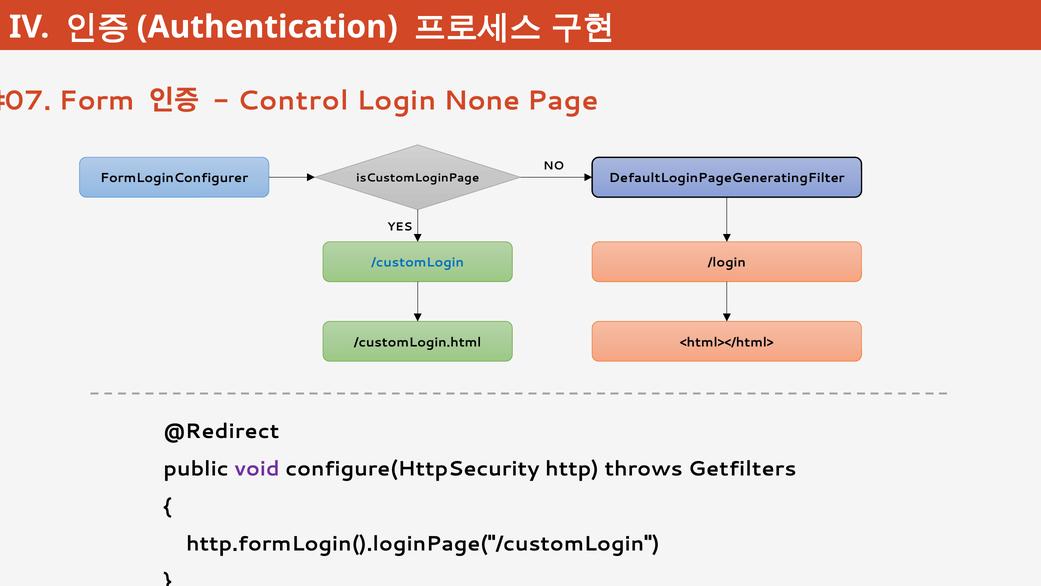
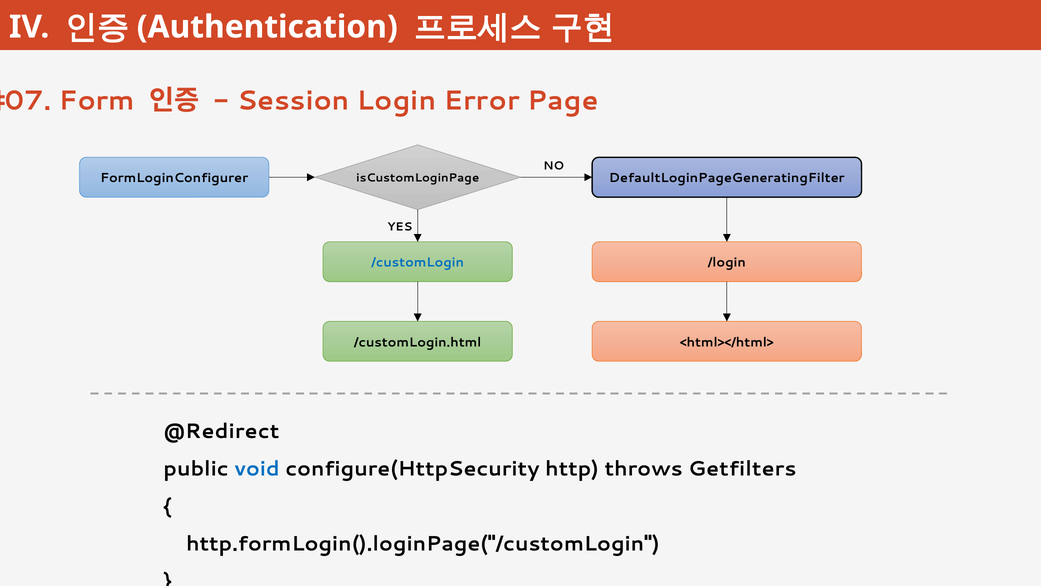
Control: Control -> Session (293, 101)
None: None -> Error (482, 101)
void colour: purple -> blue (257, 468)
